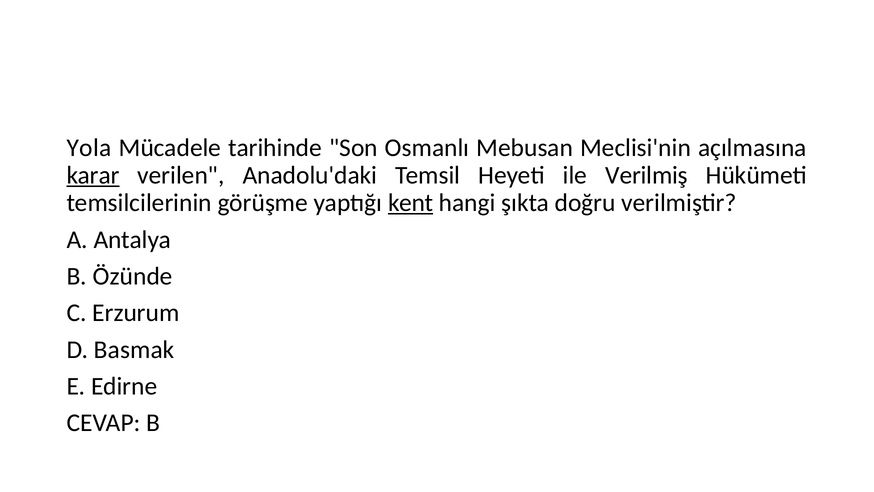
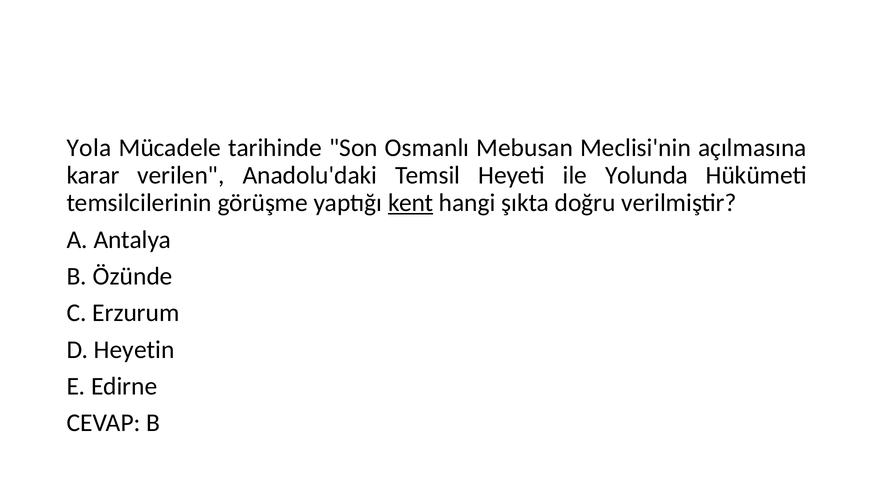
karar underline: present -> none (93, 175)
Verilmiş: Verilmiş -> Yolunda (647, 175)
Basmak: Basmak -> Heyetin (134, 349)
